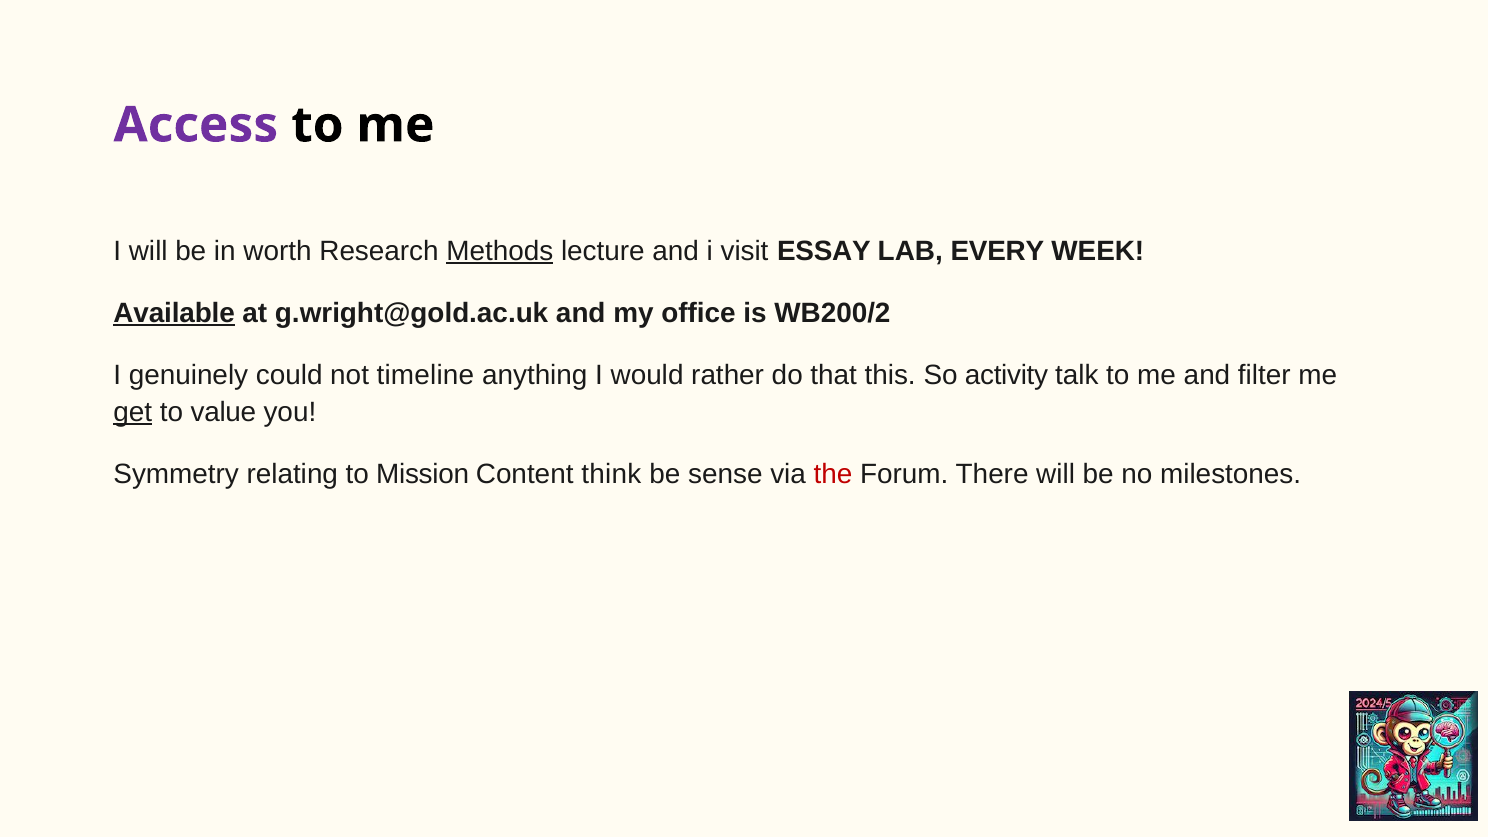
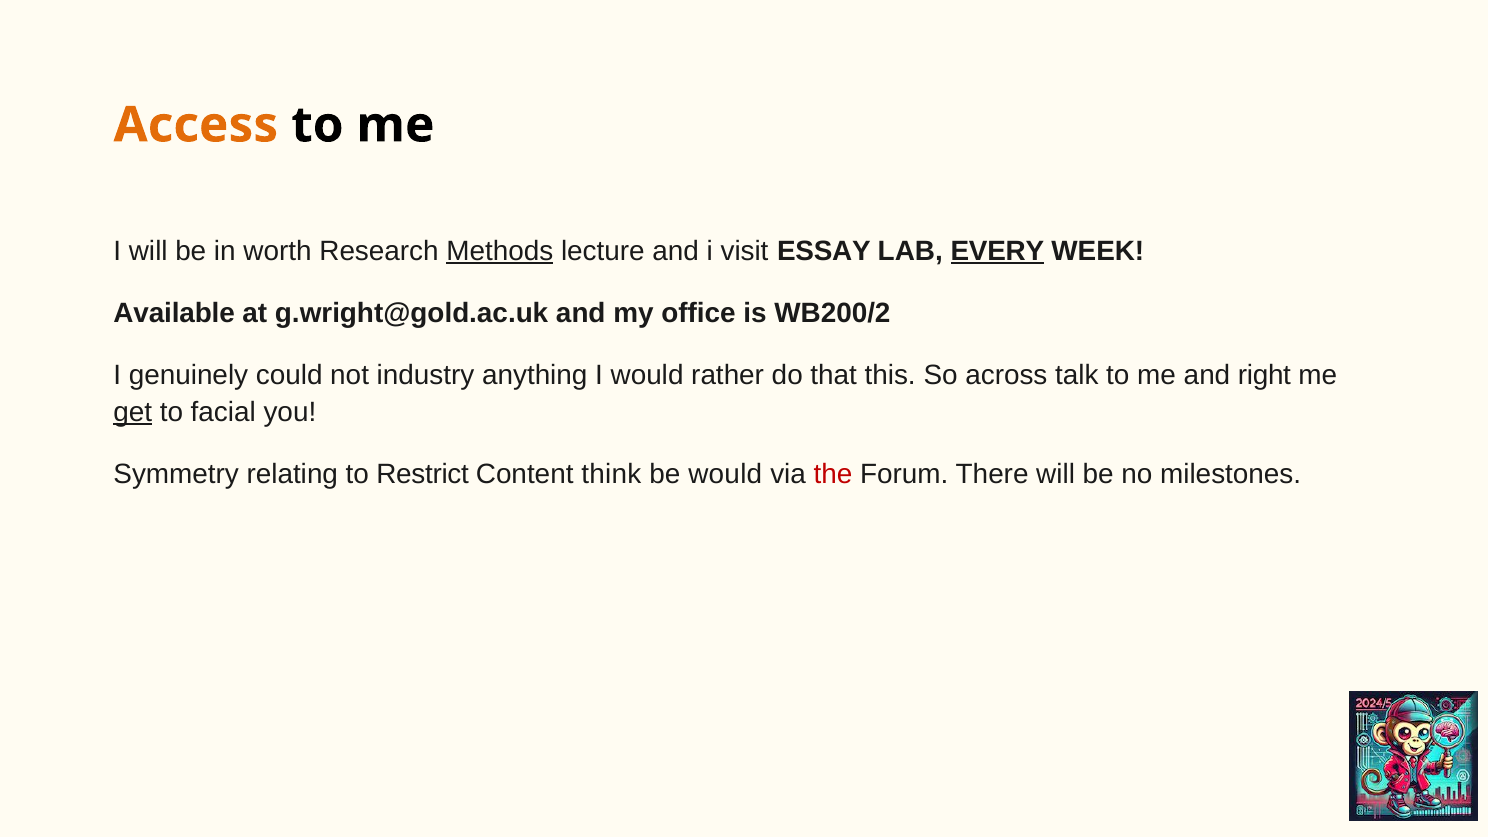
Access colour: purple -> orange (196, 125)
EVERY underline: none -> present (997, 251)
Available underline: present -> none (174, 313)
timeline: timeline -> industry (426, 375)
activity: activity -> across (1006, 375)
filter: filter -> right (1264, 375)
value: value -> facial (223, 412)
Mission: Mission -> Restrict (423, 474)
be sense: sense -> would (725, 474)
